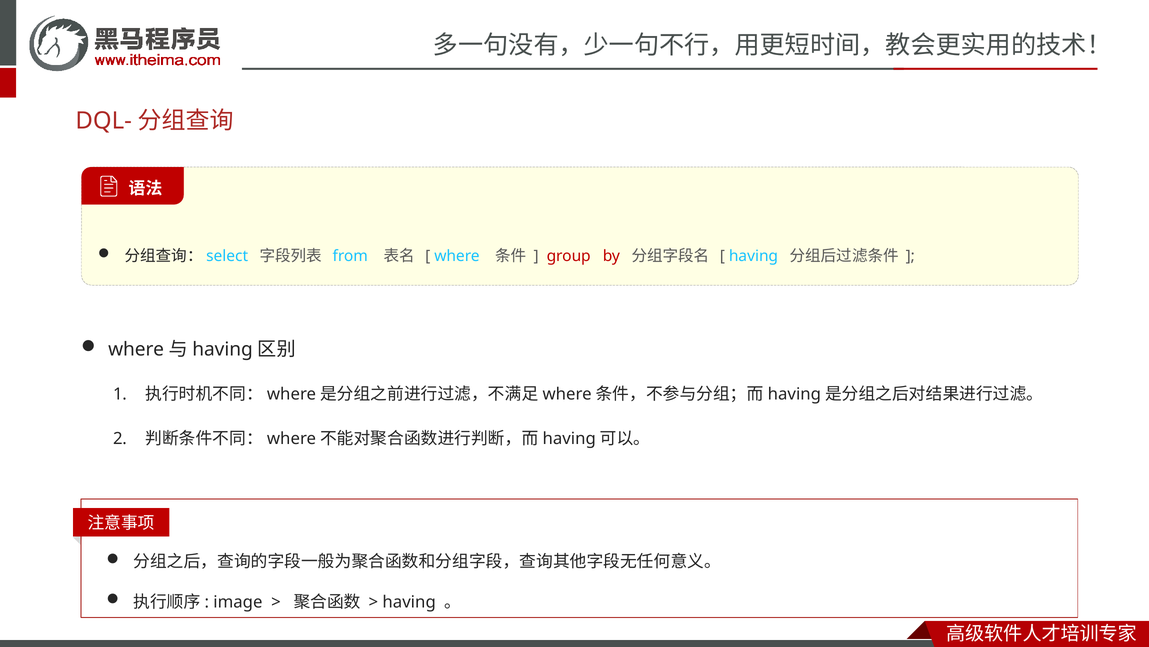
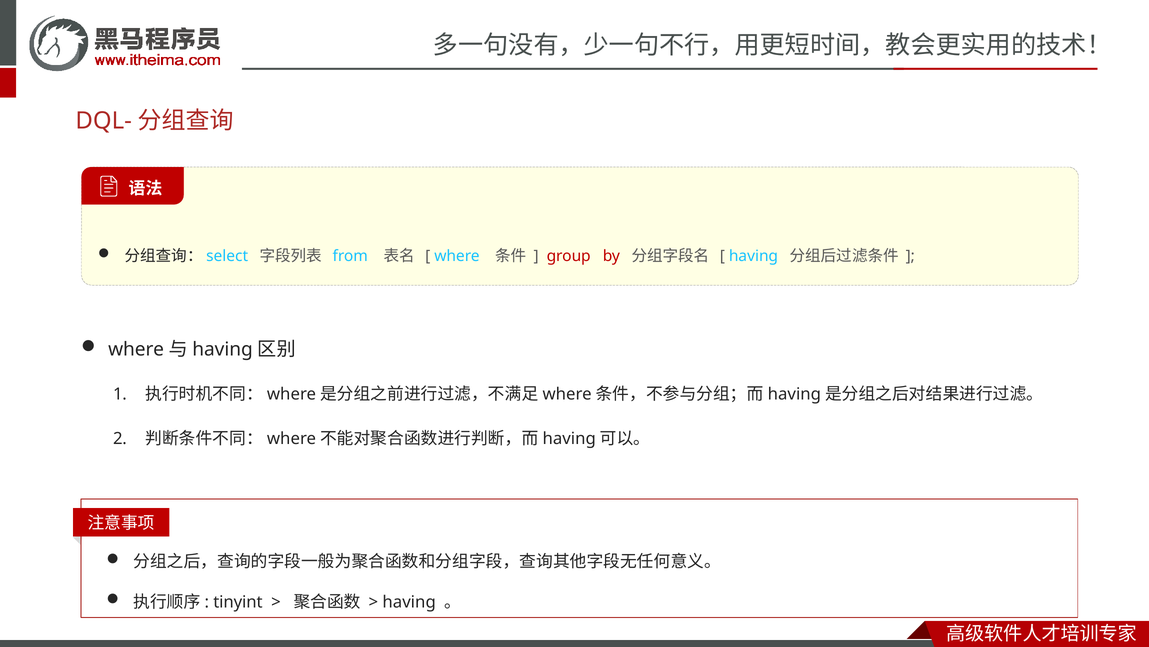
image: image -> tinyint (238, 601)
